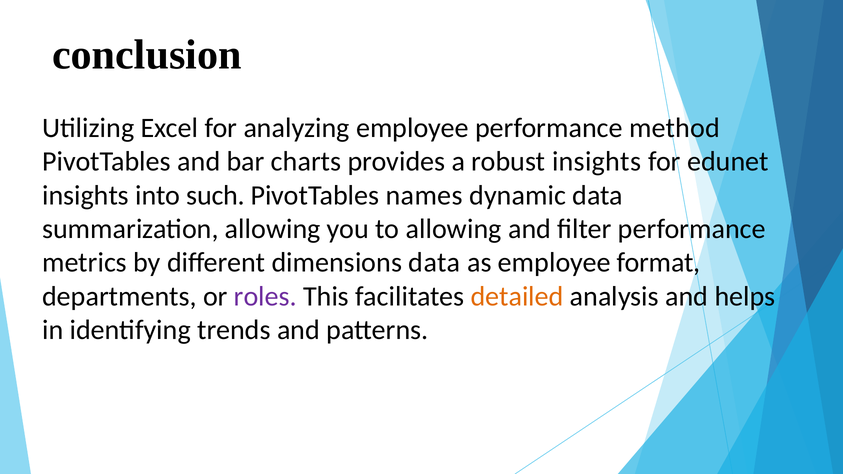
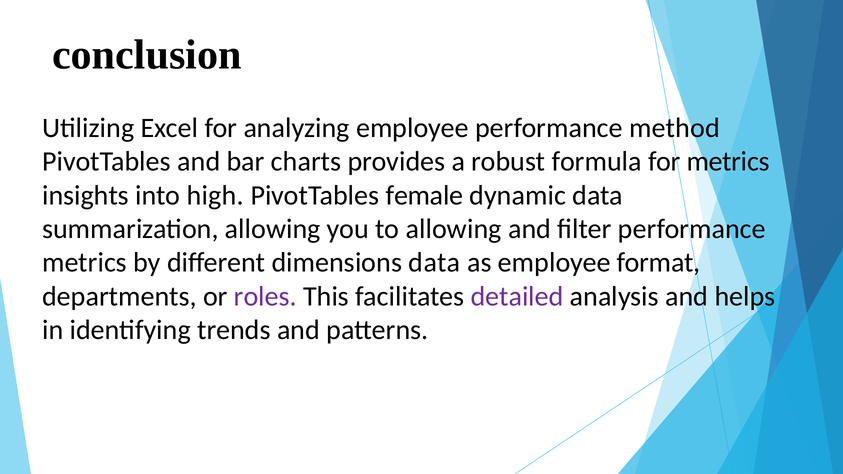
robust insights: insights -> formula (597, 162)
for edunet: edunet -> metrics (728, 162)
such: such -> high (215, 195)
names: names -> female (424, 195)
detailed colour: orange -> purple (517, 297)
